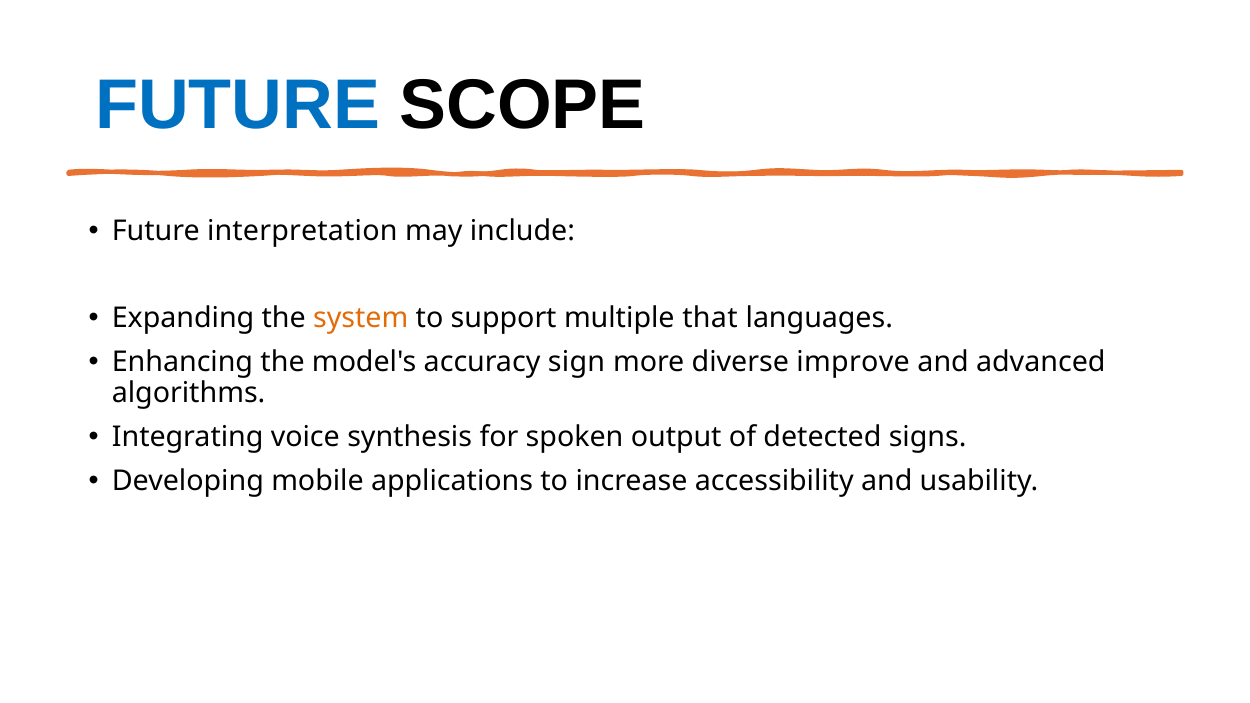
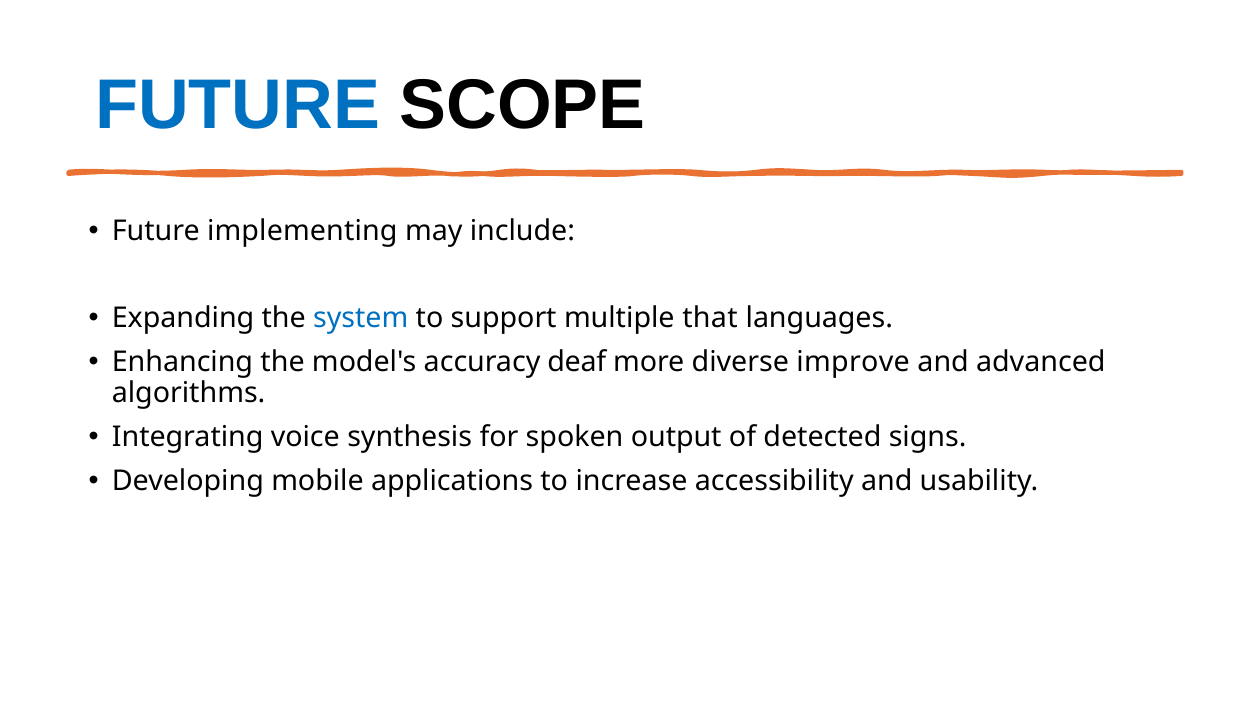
interpretation: interpretation -> implementing (302, 231)
system colour: orange -> blue (361, 319)
sign: sign -> deaf (577, 363)
